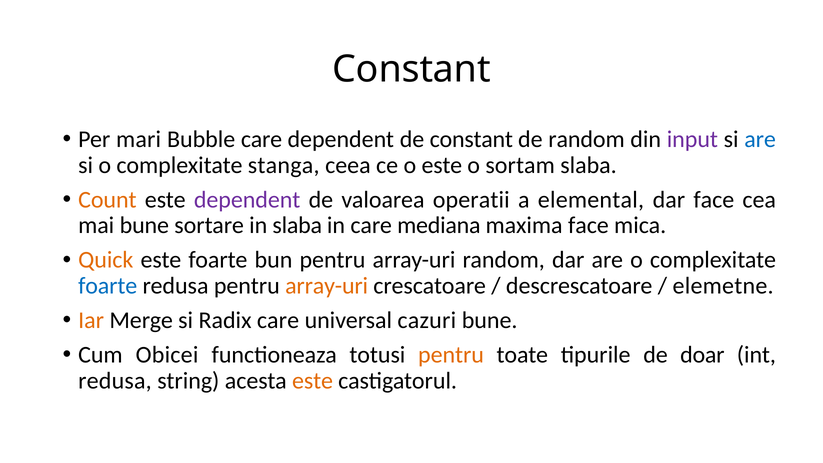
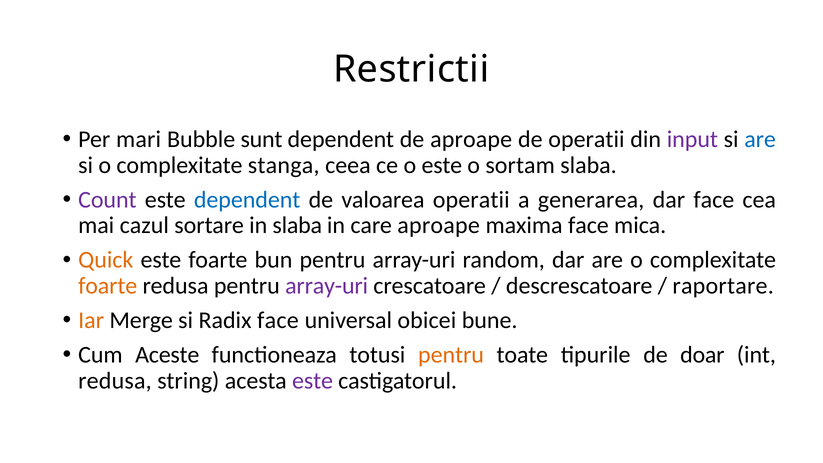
Constant: Constant -> Restrictii (411, 69)
Bubble care: care -> sunt (262, 139)
de constant: constant -> aproape (471, 139)
de random: random -> operatii (586, 139)
Count colour: orange -> purple (107, 200)
dependent colour: purple -> blue (247, 200)
elemental: elemental -> generarea (591, 200)
mai bune: bune -> cazul (144, 226)
care mediana: mediana -> aproape (439, 226)
foarte colour: blue -> orange (108, 286)
array-uri colour: orange -> purple (327, 286)
elemetne: elemetne -> raportare (723, 286)
Radix care: care -> face (278, 320)
cazuri: cazuri -> obicei (427, 320)
Obicei: Obicei -> Aceste (167, 355)
este colour: orange -> purple (313, 381)
